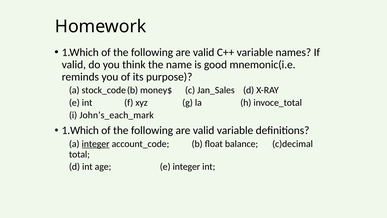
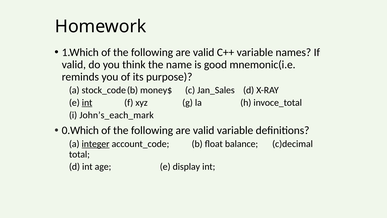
int underline: none -> present (87, 103)
1.Which: 1.Which -> 0.Which (80, 130)
e integer: integer -> display (186, 167)
